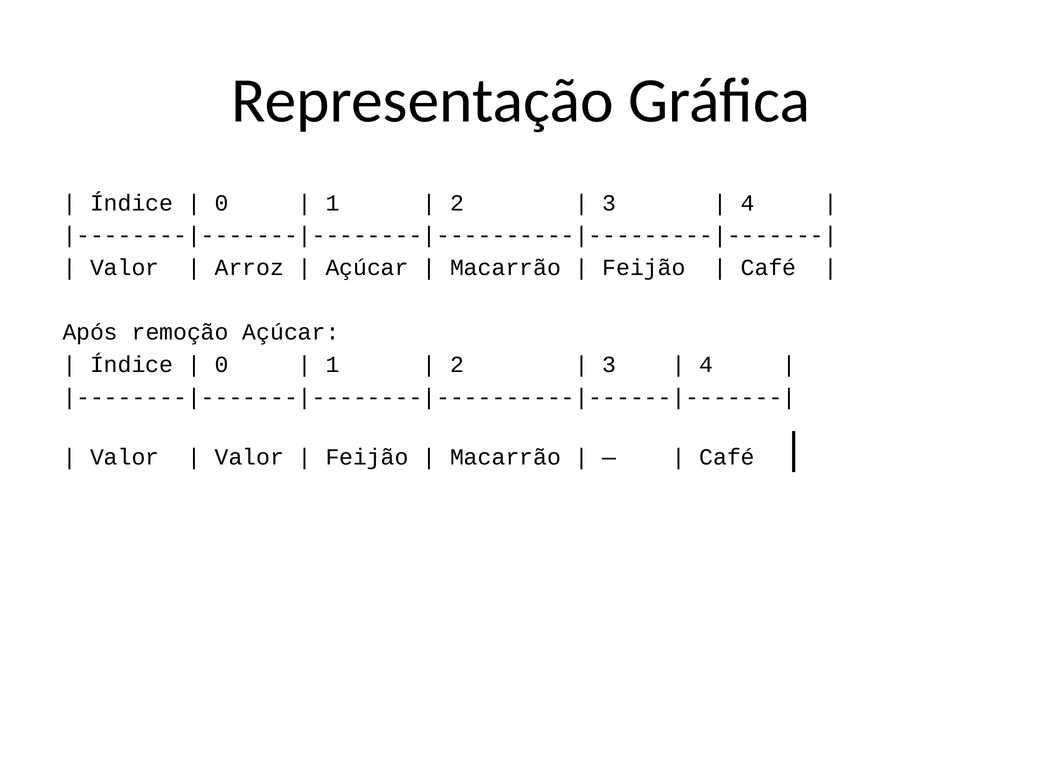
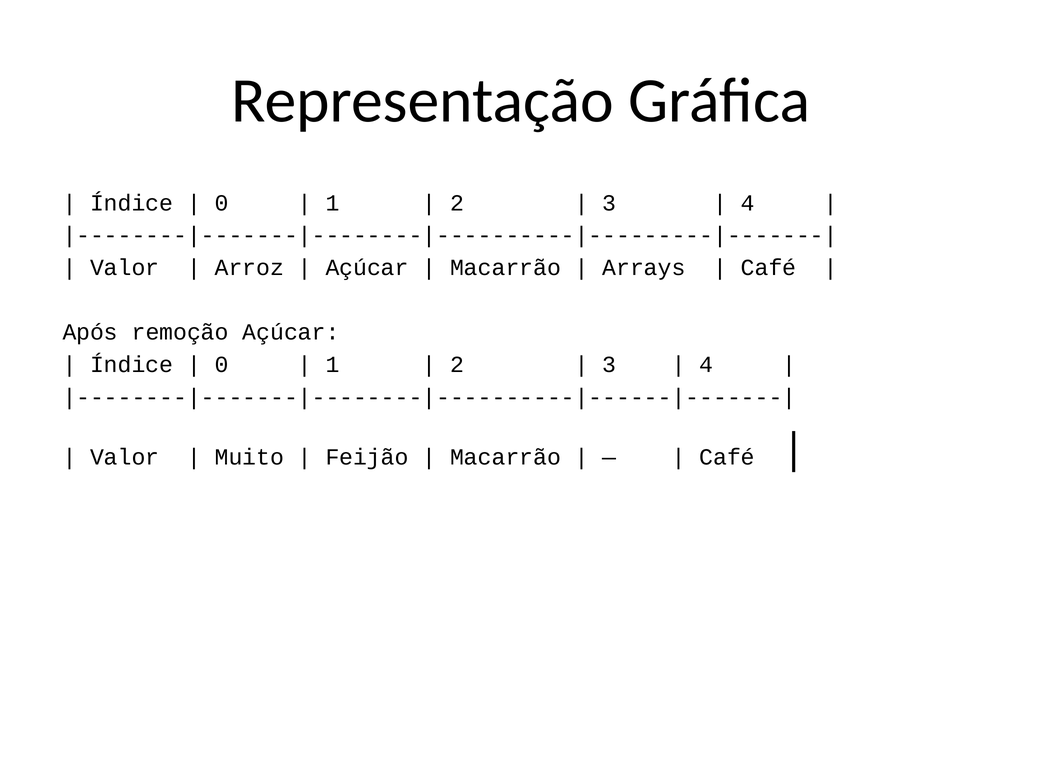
Feijão: Feijão -> Arrays (644, 268)
Valor: Valor -> Muito (249, 457)
